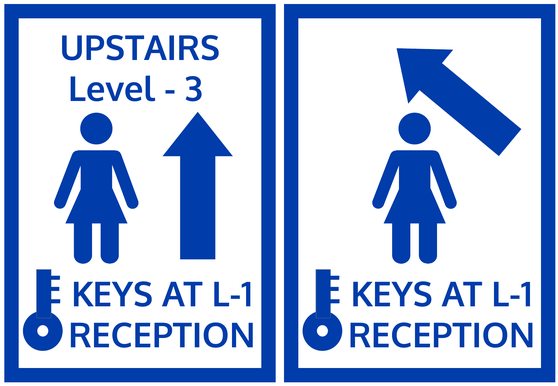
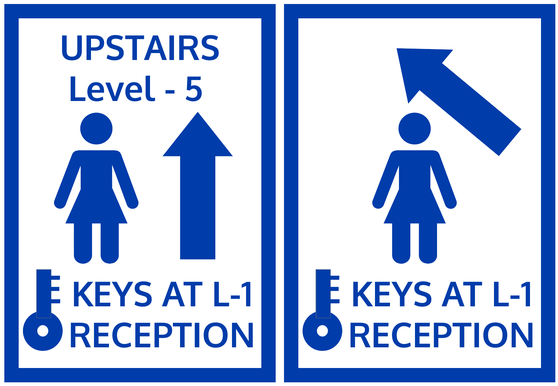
3: 3 -> 5 (194, 90)
